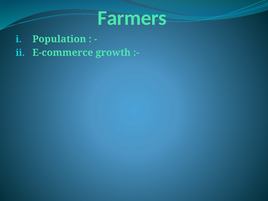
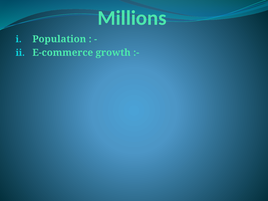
Farmers: Farmers -> Millions (132, 18)
